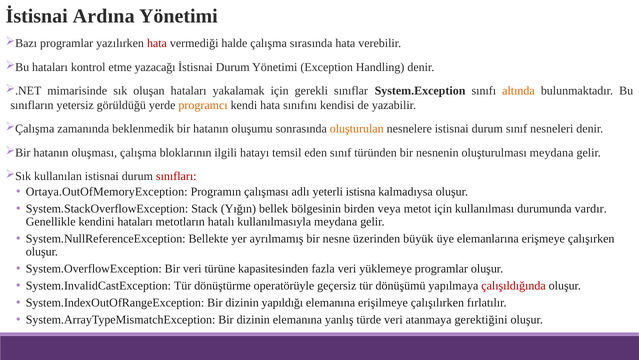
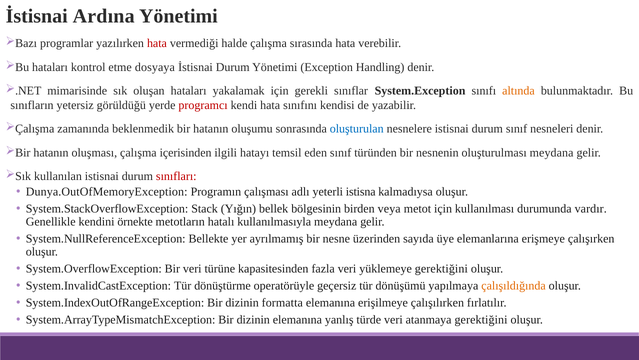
yazacağı: yazacağı -> dosyaya (155, 67)
programcı colour: orange -> red (203, 105)
oluşturulan colour: orange -> blue (357, 129)
bloklarının: bloklarının -> içerisinden (186, 152)
Ortaya.OutOfMemoryException: Ortaya.OutOfMemoryException -> Dunya.OutOfMemoryException (107, 192)
kendini hataları: hataları -> örnekte (135, 221)
büyük: büyük -> sayıda (418, 238)
yüklemeye programlar: programlar -> gerektiğini (441, 268)
çalışıldığında colour: red -> orange (514, 285)
yapıldığı: yapıldığı -> formatta (282, 302)
